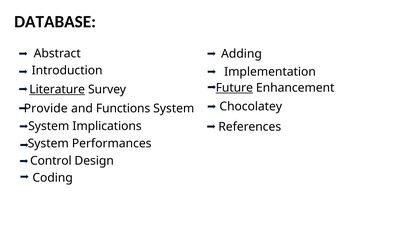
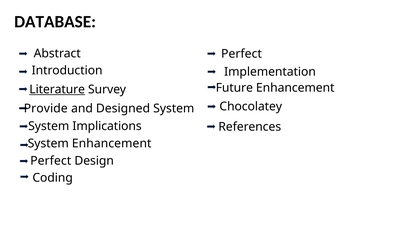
Adding: Adding -> Perfect (242, 54)
Future underline: present -> none (234, 88)
Functions: Functions -> Designed (123, 108)
System Performances: Performances -> Enhancement (112, 143)
Control: Control -> Perfect (51, 161)
